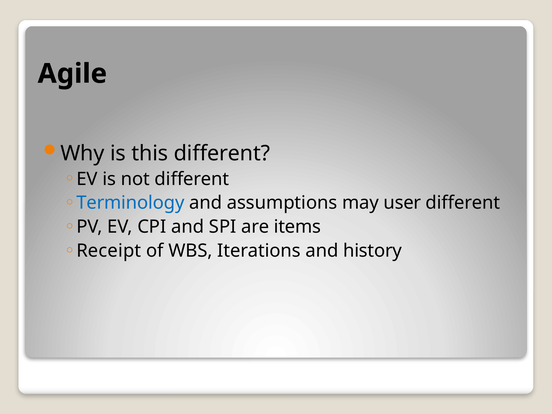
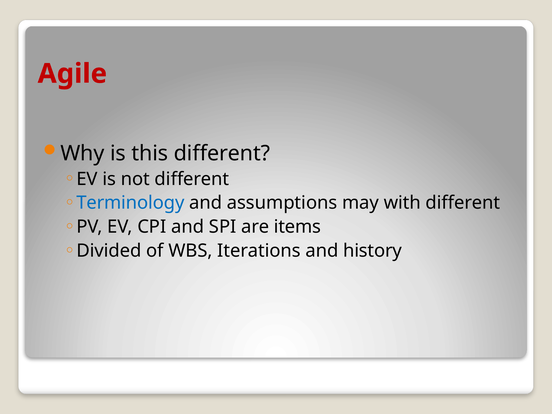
Agile colour: black -> red (72, 74)
user: user -> with (402, 203)
Receipt: Receipt -> Divided (109, 251)
